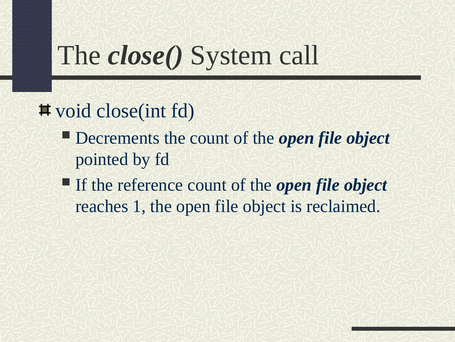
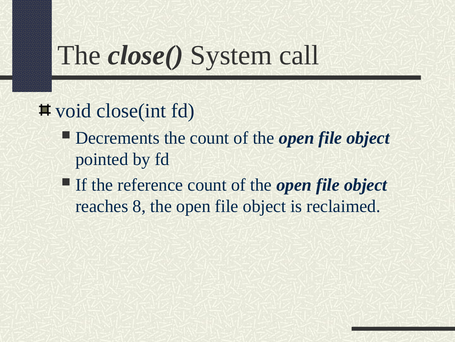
1: 1 -> 8 (139, 206)
